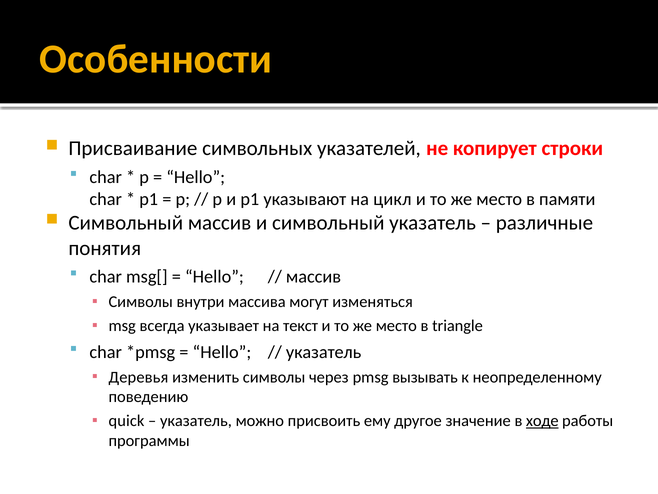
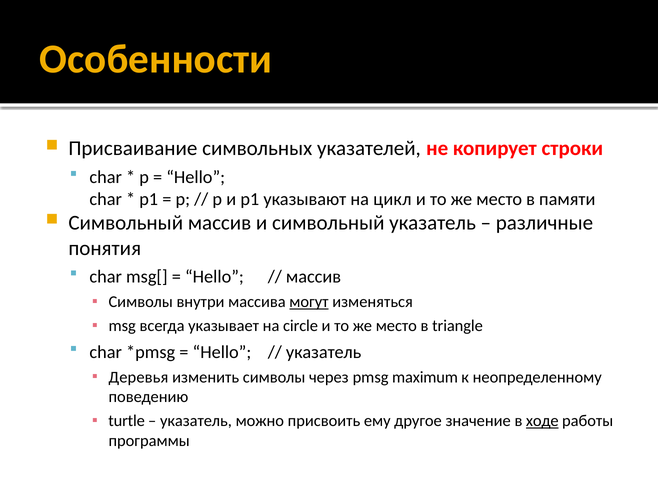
могут underline: none -> present (309, 301)
текст: текст -> circle (301, 326)
вызывать: вызывать -> maximum (425, 377)
quick: quick -> turtle (127, 421)
